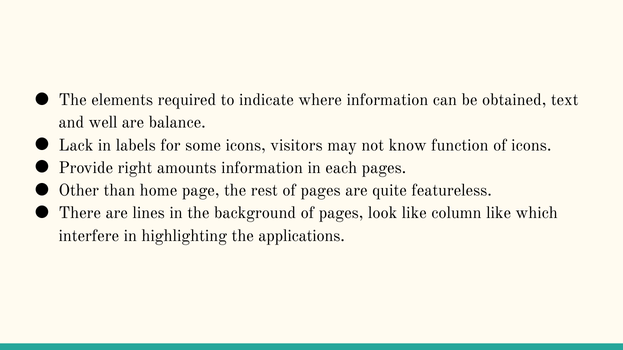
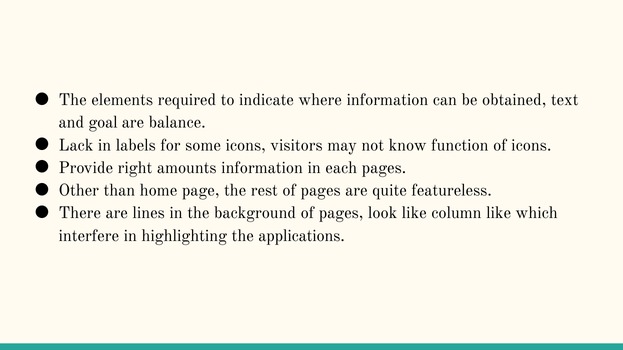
well: well -> goal (103, 123)
